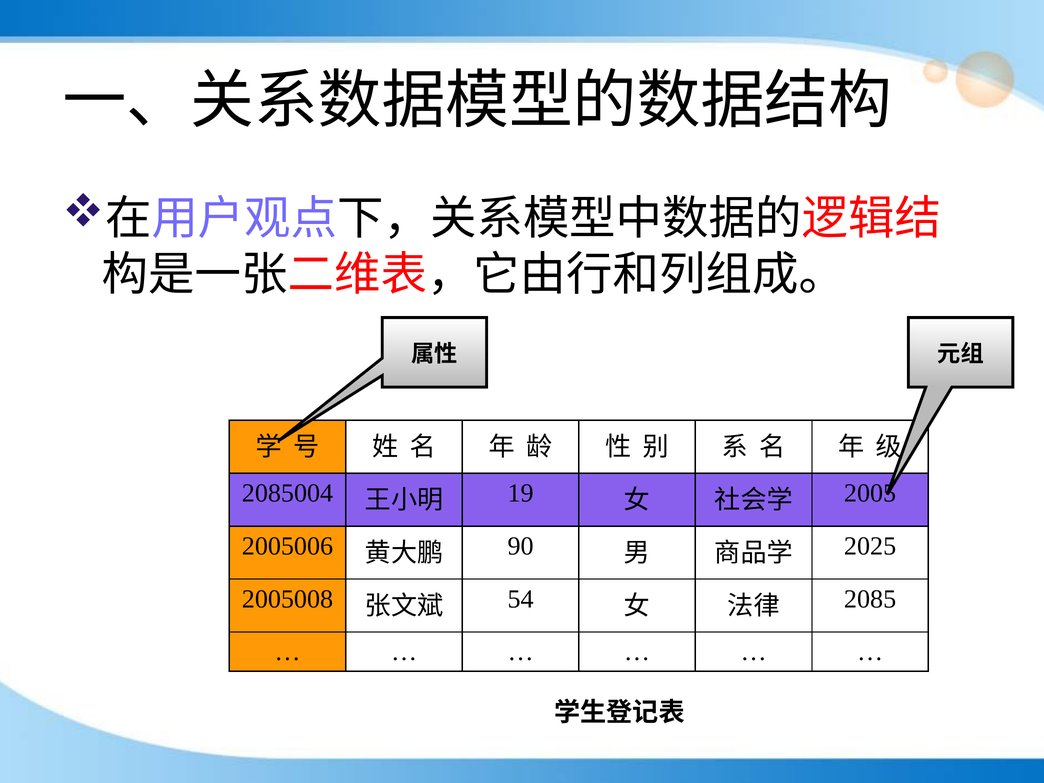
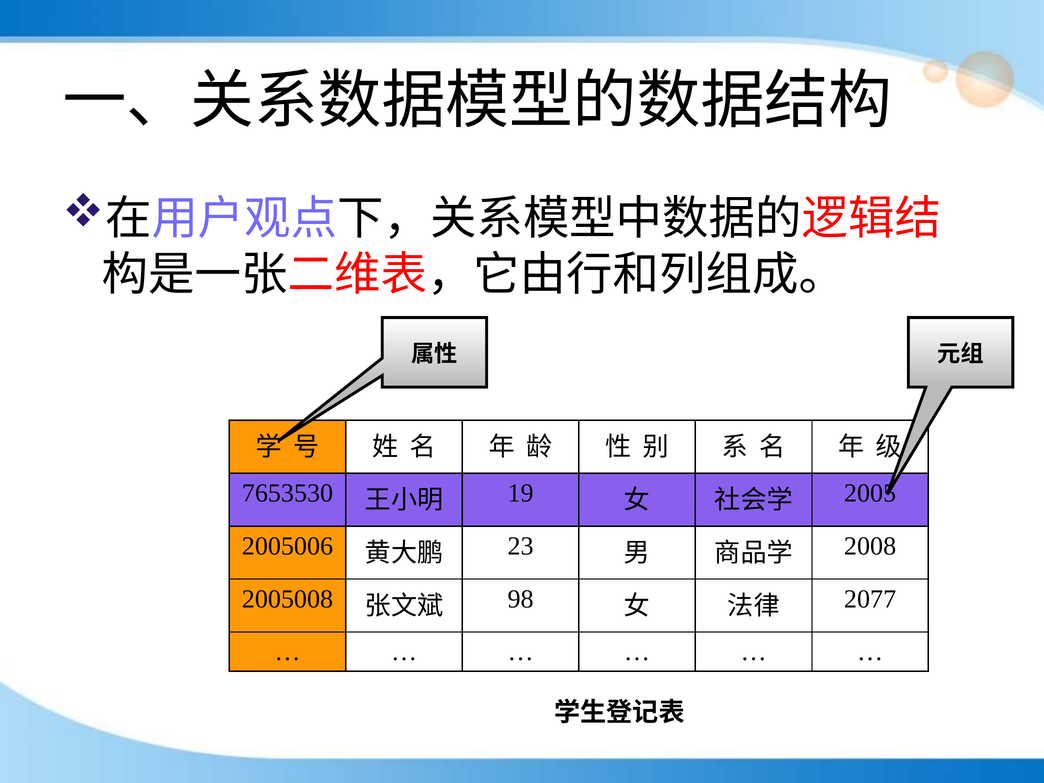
2085004: 2085004 -> 7653530 (287, 493)
90: 90 -> 23 (521, 546)
2025: 2025 -> 2008 (870, 546)
54: 54 -> 98 (521, 599)
2085: 2085 -> 2077 (870, 599)
